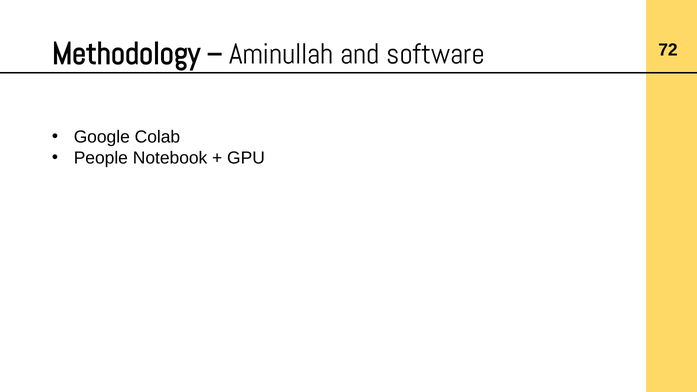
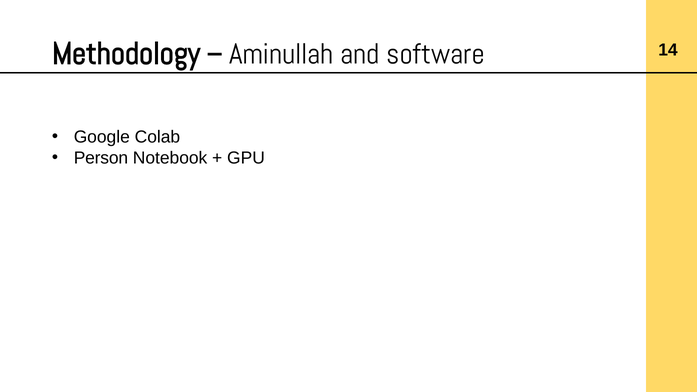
72: 72 -> 14 (668, 50)
People: People -> Person (101, 158)
